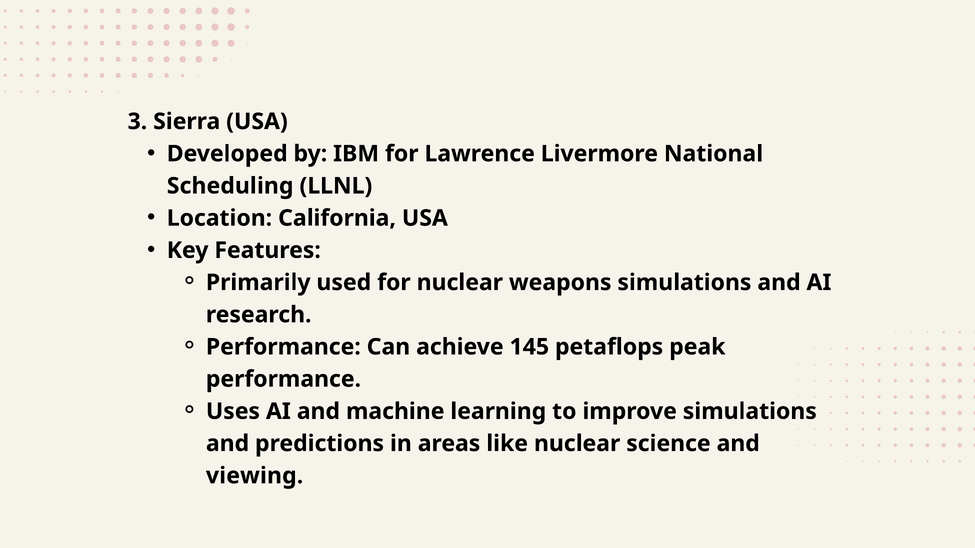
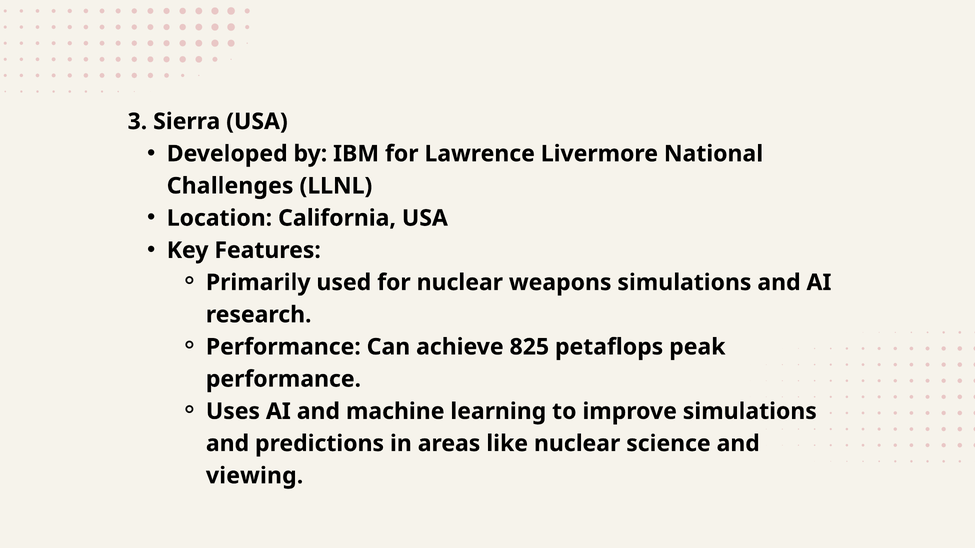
Scheduling: Scheduling -> Challenges (230, 186)
145: 145 -> 825 (529, 347)
